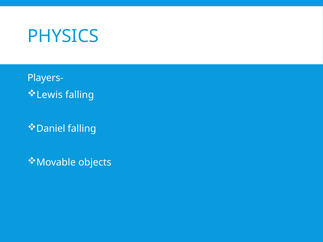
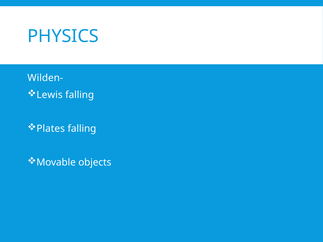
Players-: Players- -> Wilden- (45, 78)
Daniel: Daniel -> Plates (51, 129)
